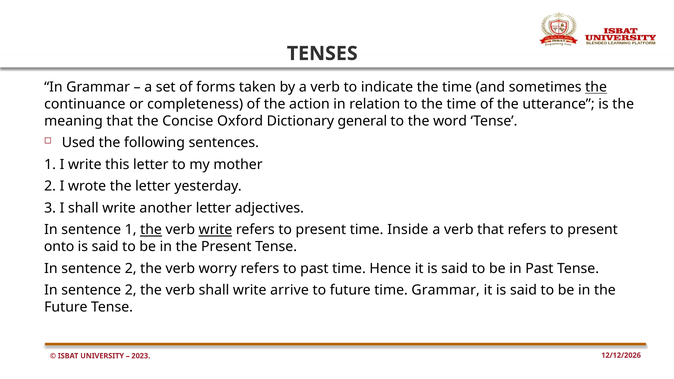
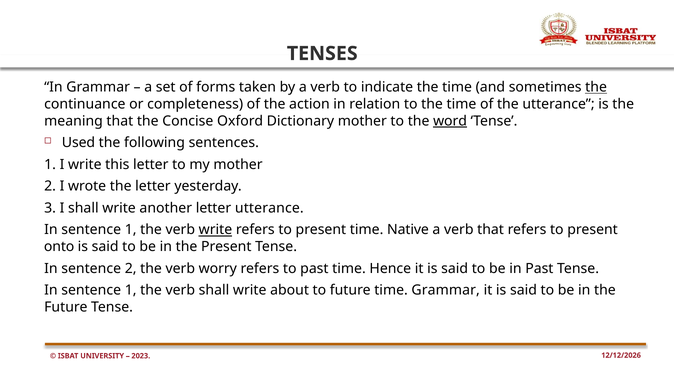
Dictionary general: general -> mother (362, 121)
word underline: none -> present (450, 121)
letter adjectives: adjectives -> utterance (269, 208)
the underline: present -> none (151, 230)
Inside: Inside -> Native (408, 230)
2: 2 -> 1 (131, 290)
arrive: arrive -> about (290, 290)
